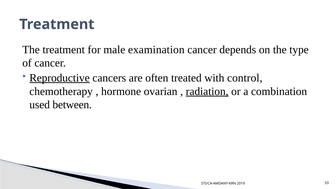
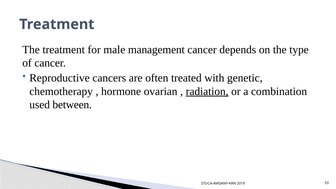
examination: examination -> management (156, 50)
Reproductive underline: present -> none (60, 78)
control: control -> genetic (245, 78)
